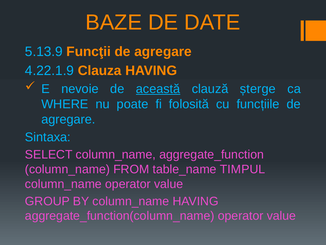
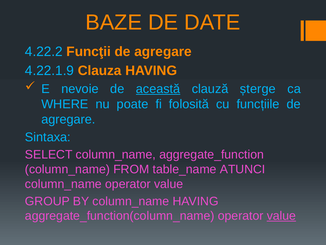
5.13.9: 5.13.9 -> 4.22.2 (44, 51)
TIMPUL: TIMPUL -> ATUNCI (243, 169)
value underline: none -> present (281, 216)
